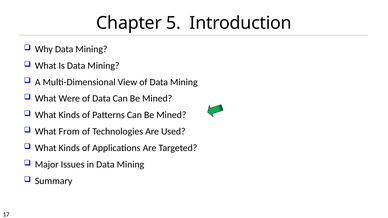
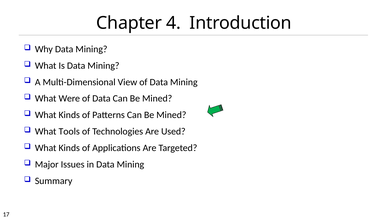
5: 5 -> 4 (174, 23)
From: From -> Tools (69, 132)
